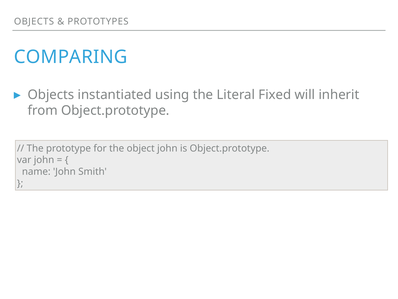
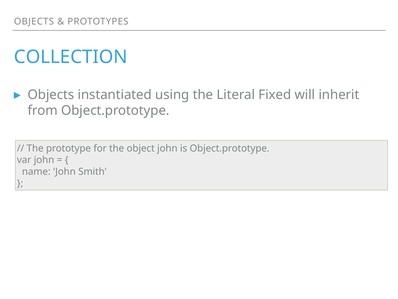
COMPARING: COMPARING -> COLLECTION (71, 57)
